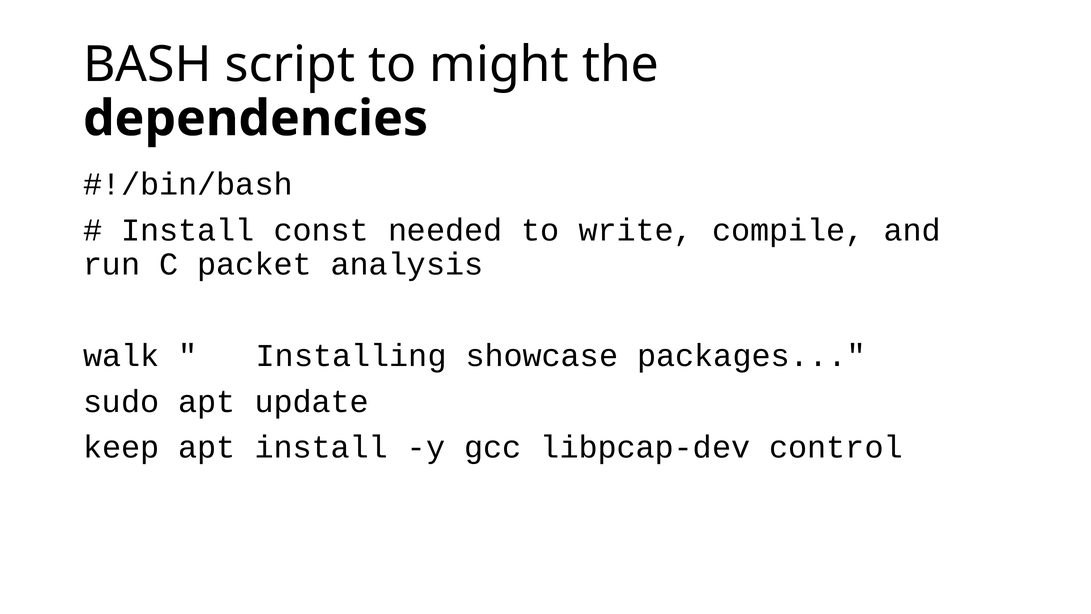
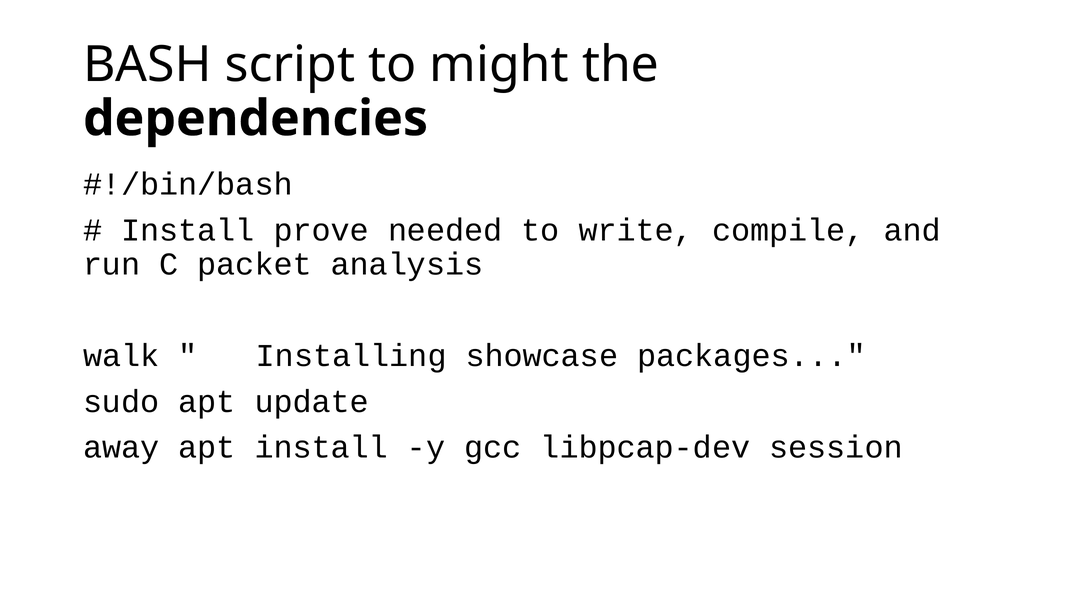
const: const -> prove (321, 230)
keep: keep -> away (121, 447)
control: control -> session (836, 447)
